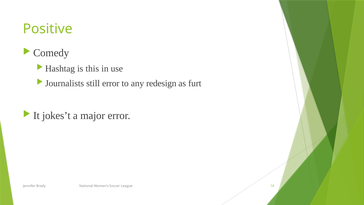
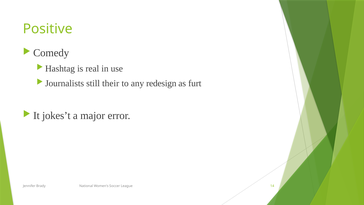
this: this -> real (92, 68)
still error: error -> their (111, 83)
